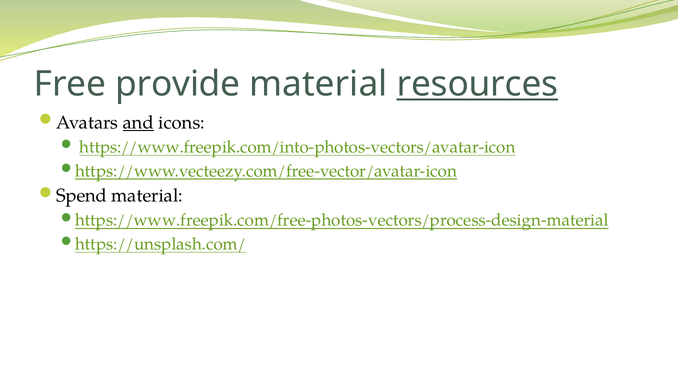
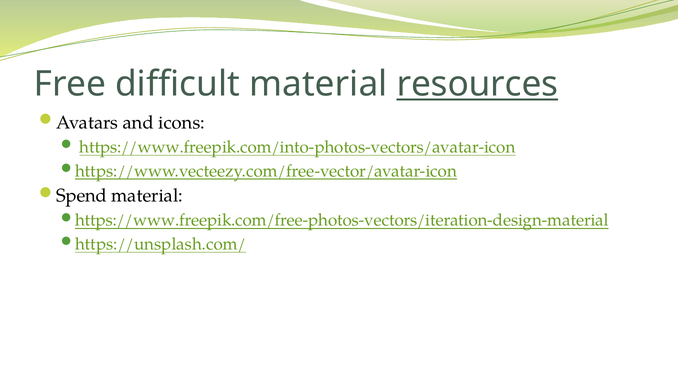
provide: provide -> difficult (178, 84)
and underline: present -> none (138, 122)
https://www.freepik.com/free-photos-vectors/process-design-material: https://www.freepik.com/free-photos-vectors/process-design-material -> https://www.freepik.com/free-photos-vectors/iteration-design-material (342, 220)
